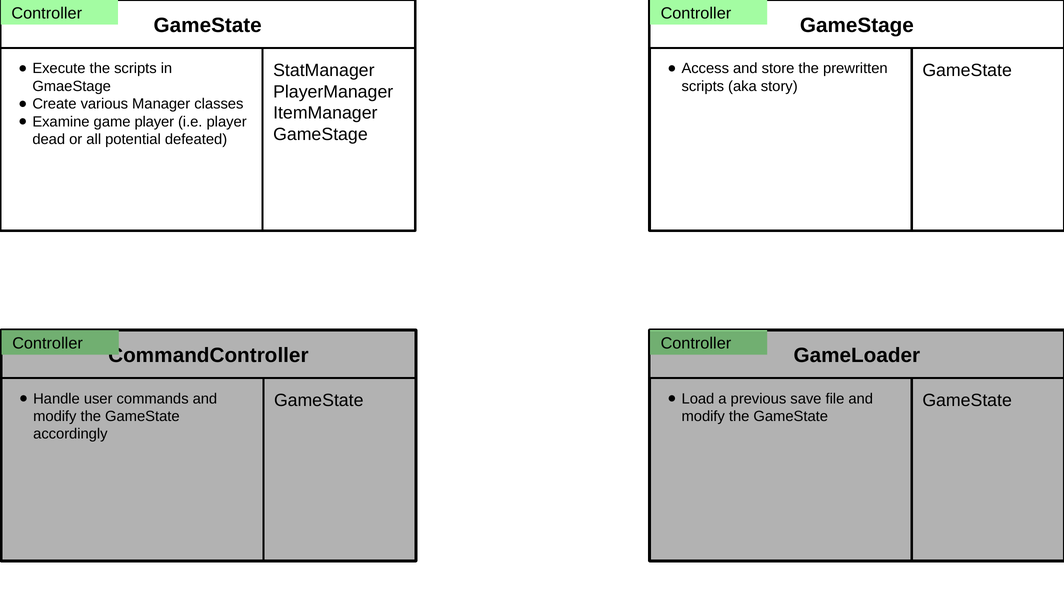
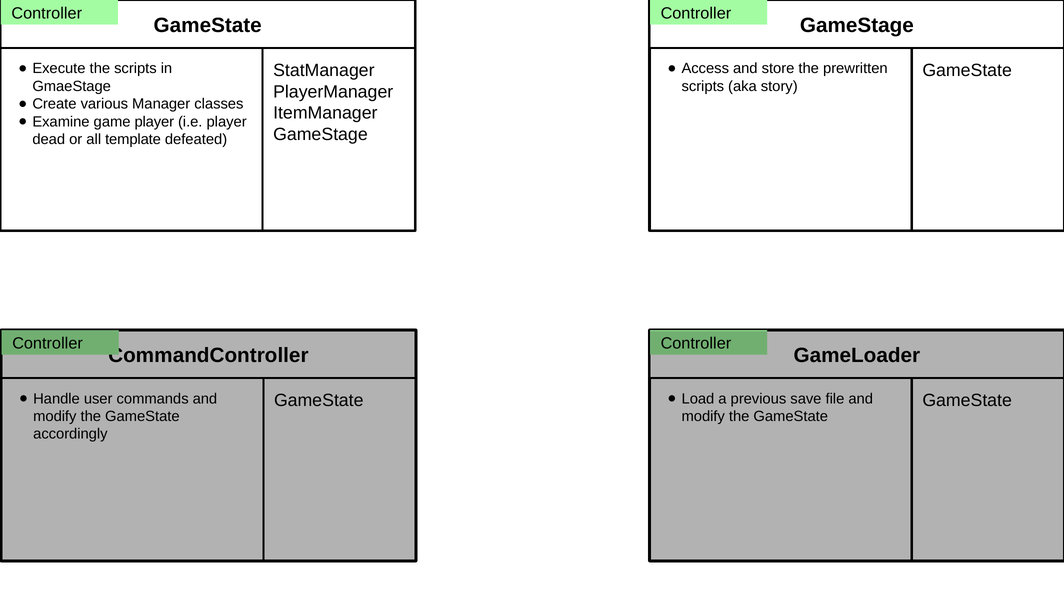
potential: potential -> template (133, 140)
